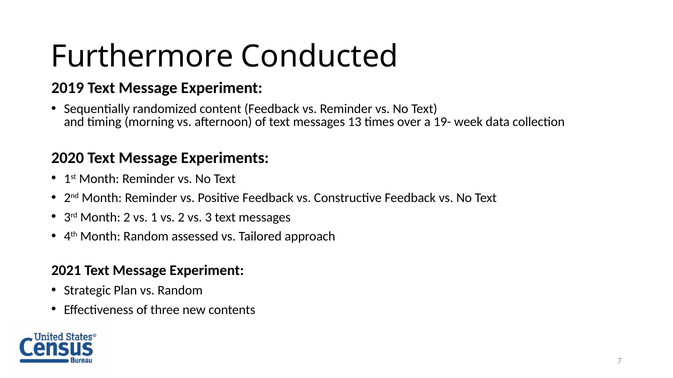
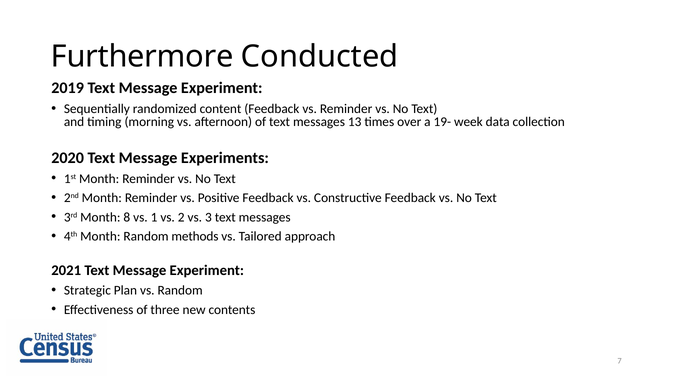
Month 2: 2 -> 8 (127, 217)
assessed: assessed -> methods (195, 237)
